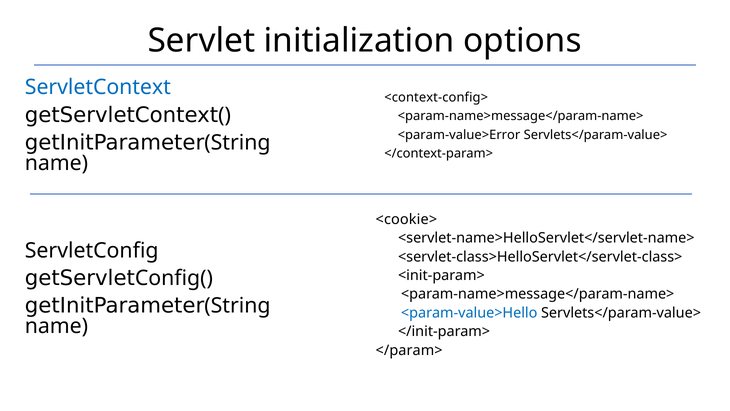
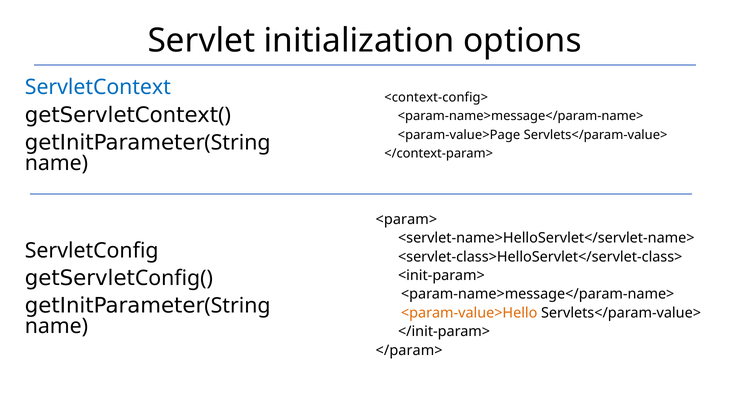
<param-value>Error: <param-value>Error -> <param-value>Page (459, 135)
<cookie>: <cookie> -> <param> (406, 219)
<param-value>Hello colour: blue -> orange (469, 313)
